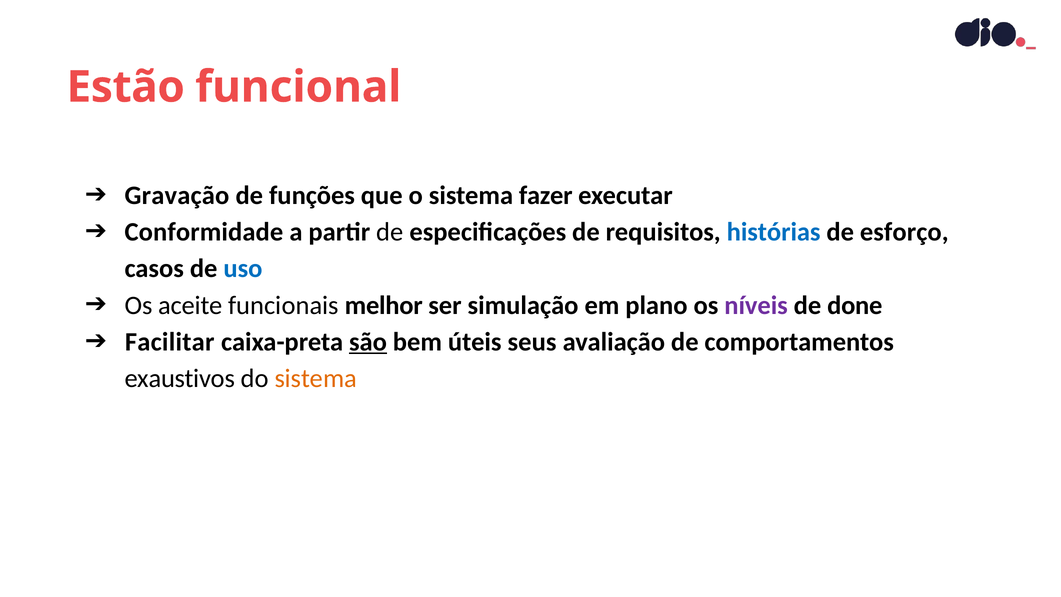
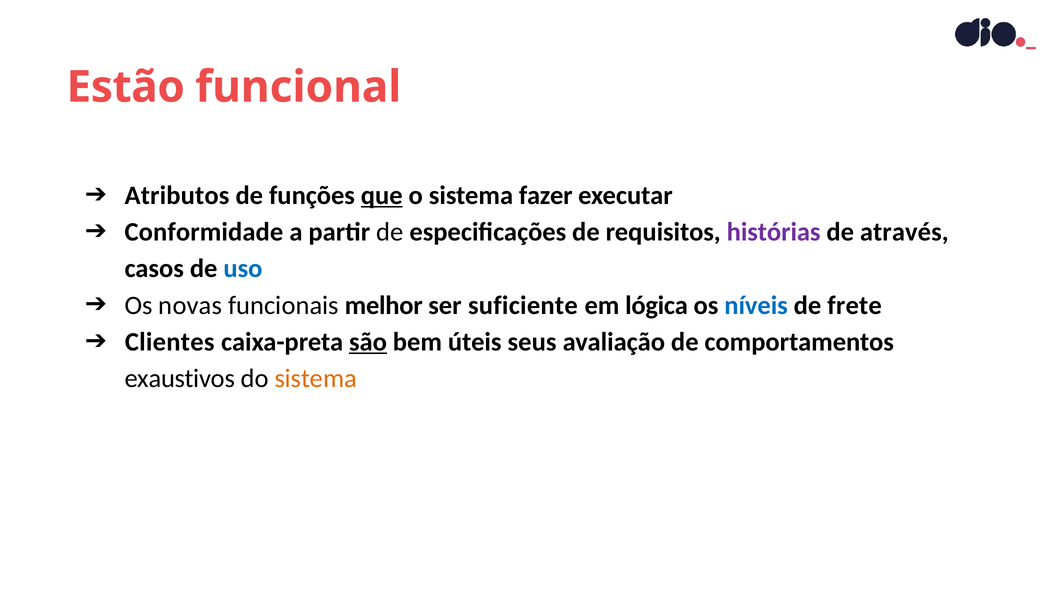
Gravação: Gravação -> Atributos (177, 195)
que underline: none -> present (382, 195)
histórias colour: blue -> purple (774, 232)
esforço: esforço -> através (904, 232)
aceite: aceite -> novas (190, 305)
simulação: simulação -> suficiente (523, 305)
plano: plano -> lógica (657, 305)
níveis colour: purple -> blue (756, 305)
done: done -> frete (855, 305)
Facilitar: Facilitar -> Clientes (170, 342)
